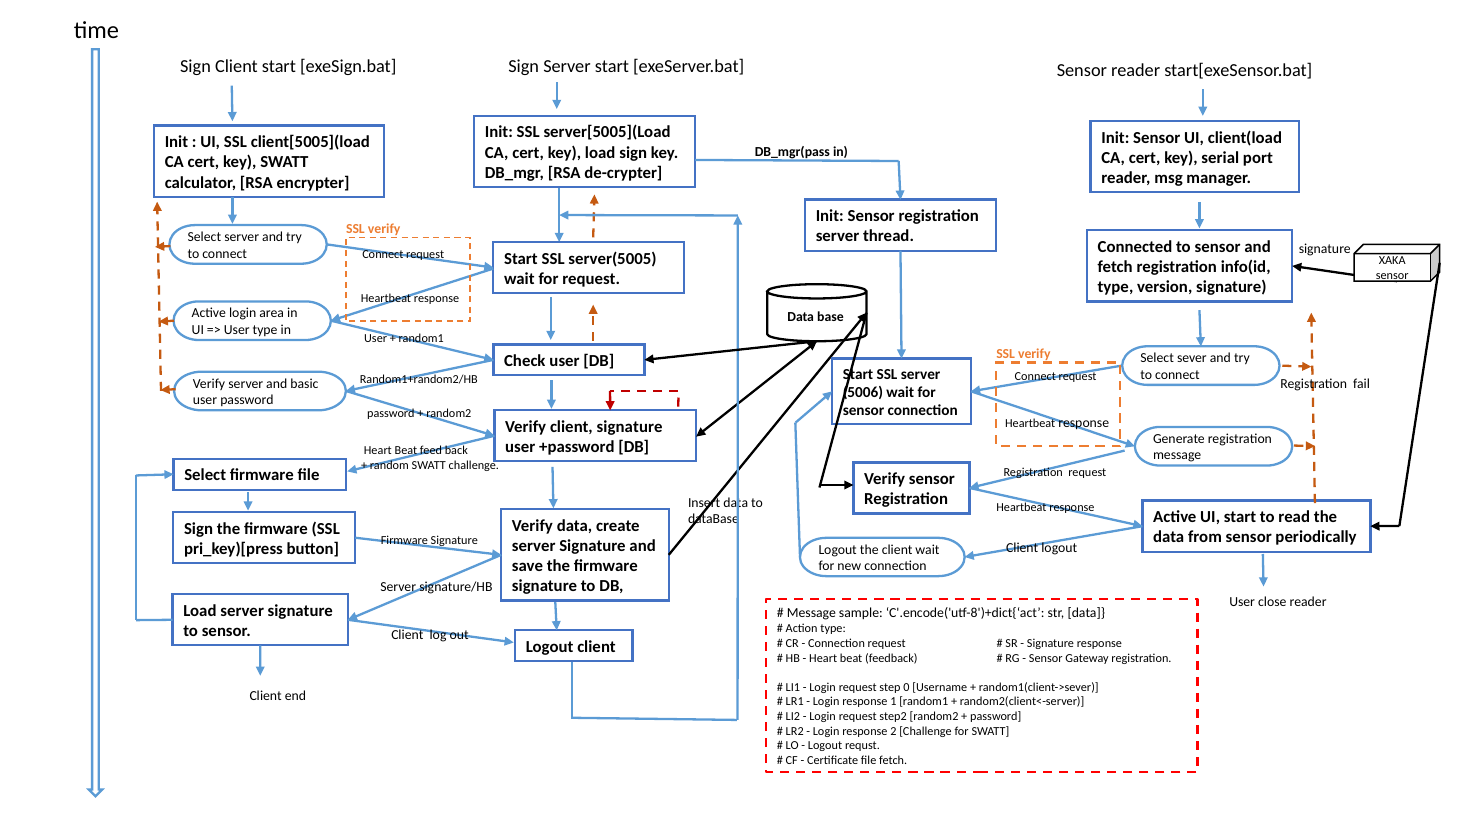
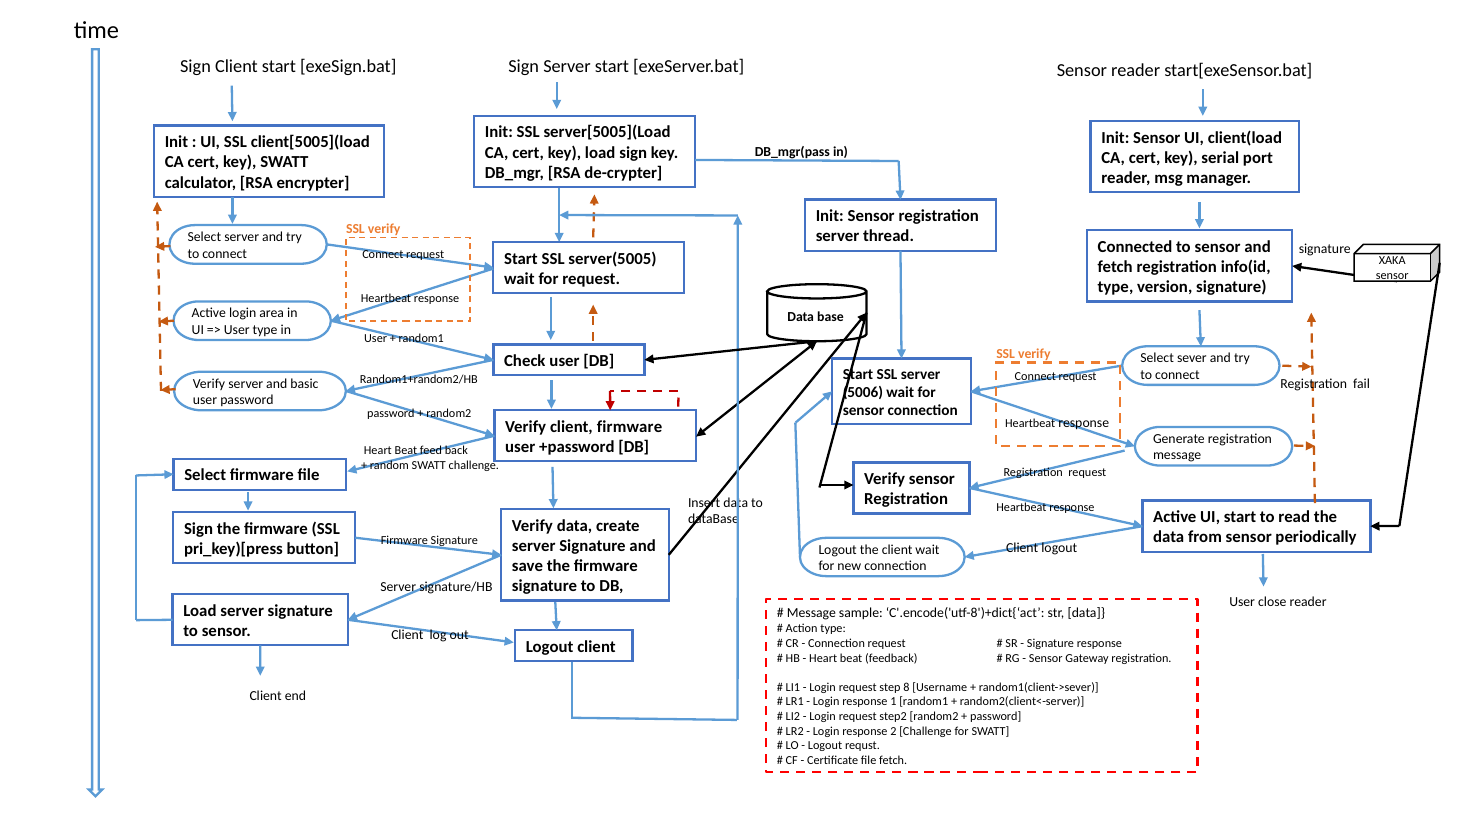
client signature: signature -> firmware (630, 427)
0: 0 -> 8 (906, 687)
